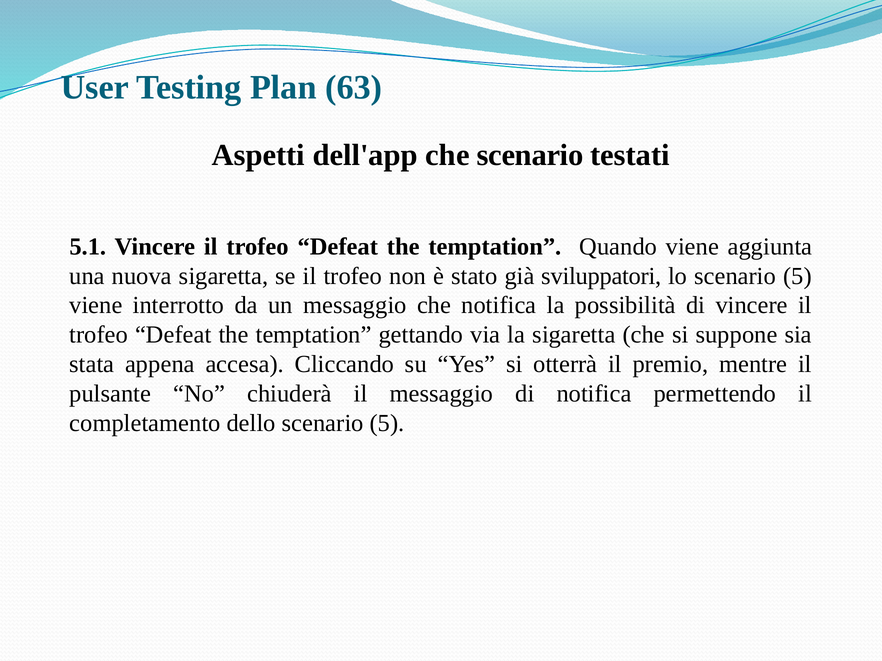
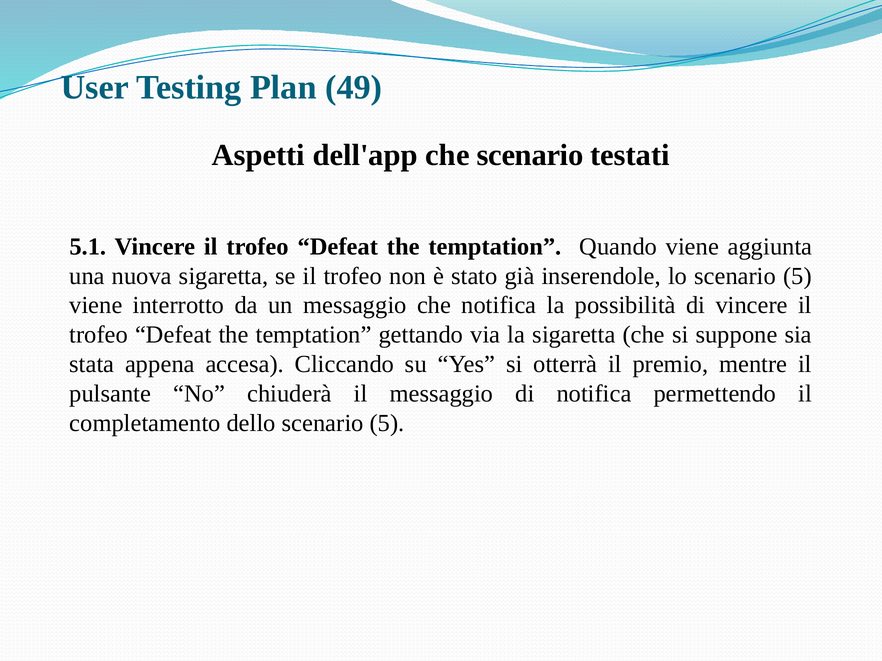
63: 63 -> 49 (354, 88)
sviluppatori: sviluppatori -> inserendole (601, 276)
